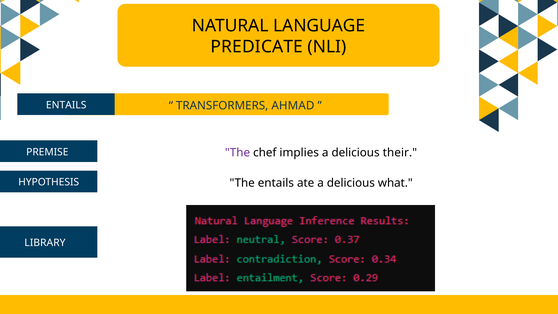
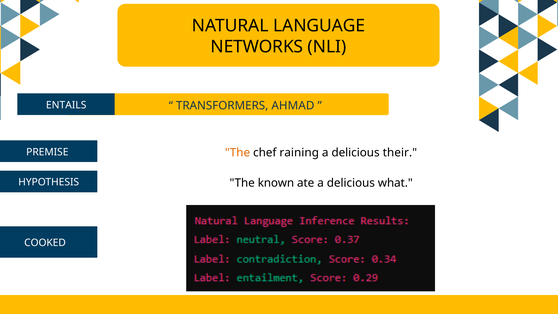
PREDICATE: PREDICATE -> NETWORKS (257, 47)
The colour: purple -> orange (238, 153)
implies: implies -> raining (299, 153)
The entails: entails -> known (276, 183)
LIBRARY: LIBRARY -> COOKED (45, 243)
